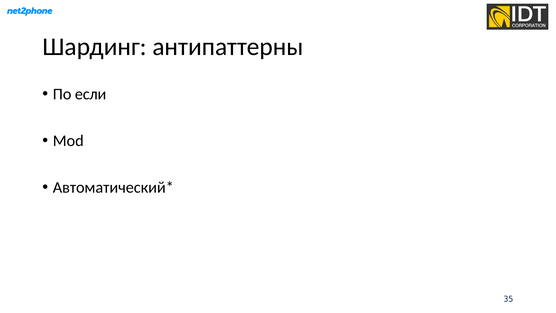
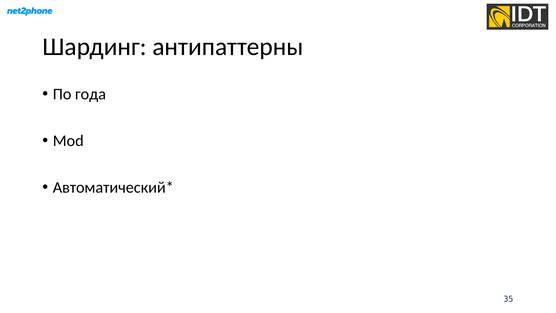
если: если -> года (91, 94)
